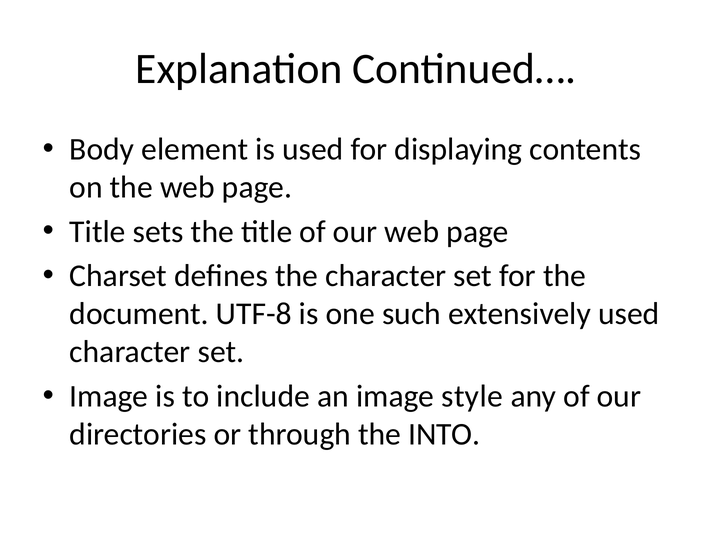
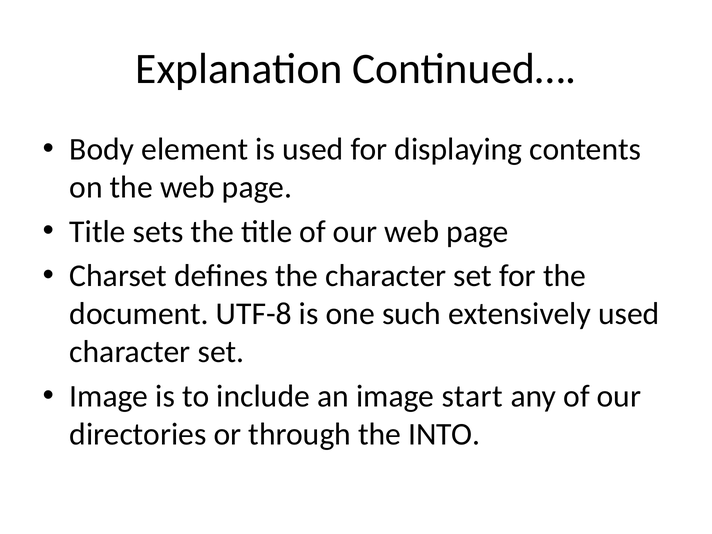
style: style -> start (472, 396)
